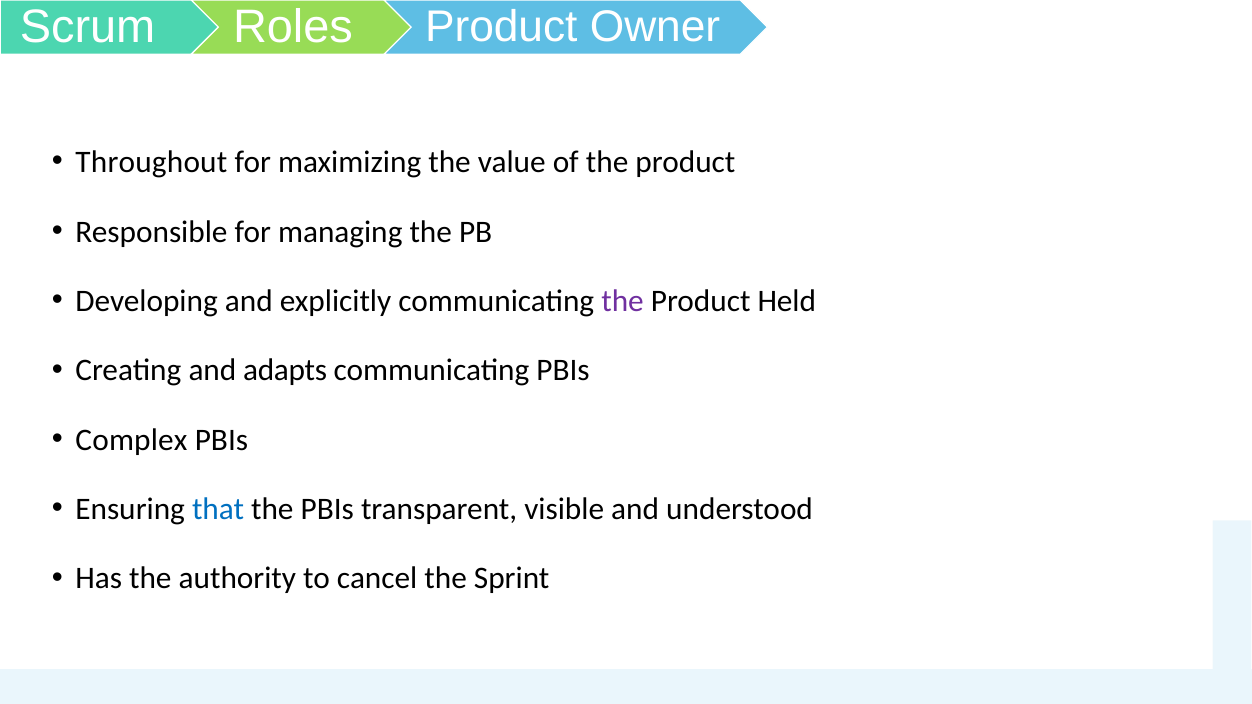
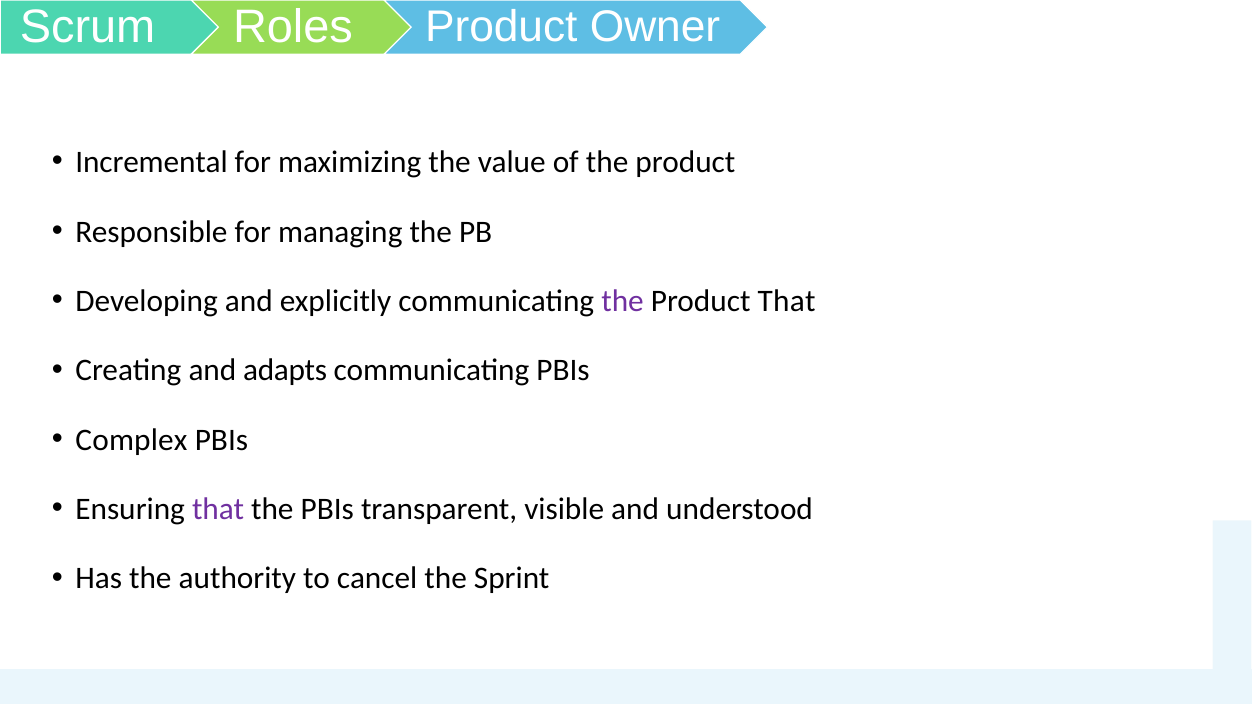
Throughout: Throughout -> Incremental (152, 162)
Product Held: Held -> That (787, 301)
that colour: blue -> purple (218, 509)
